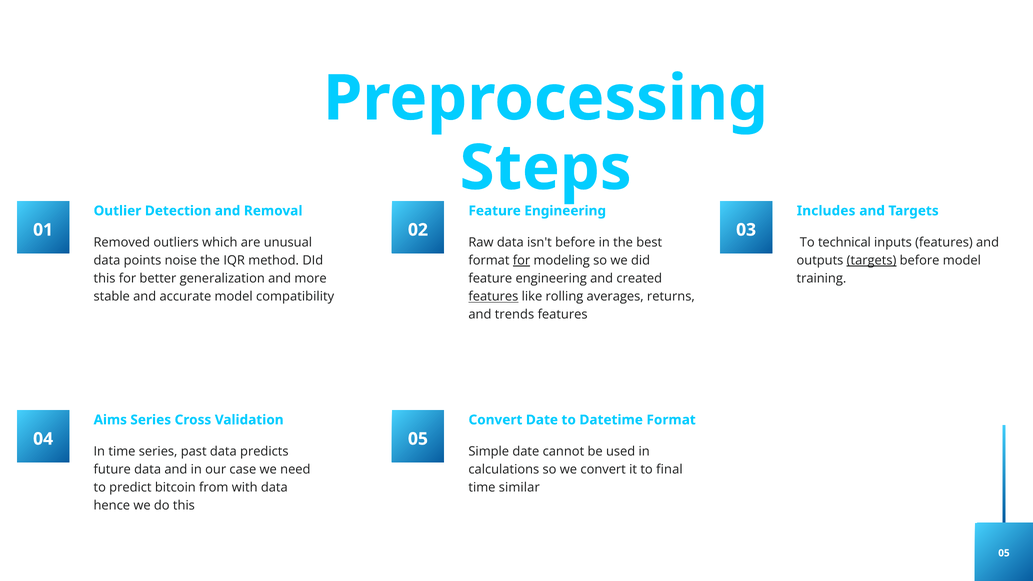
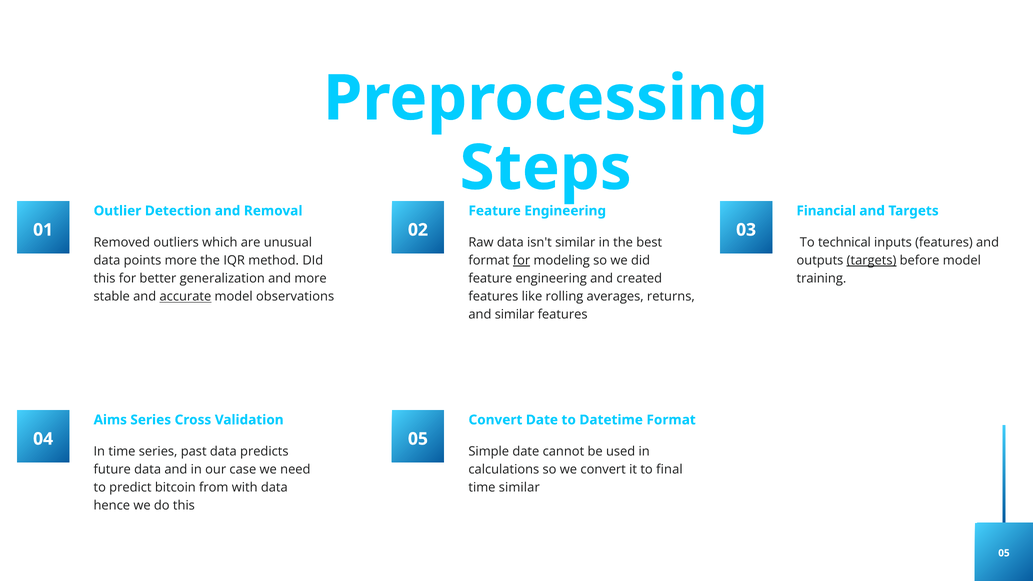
Includes: Includes -> Financial (826, 211)
isn't before: before -> similar (575, 242)
points noise: noise -> more (181, 261)
features underline: present -> none (493, 297)
accurate underline: none -> present (185, 297)
compatibility: compatibility -> observations (295, 297)
and trends: trends -> similar (515, 315)
